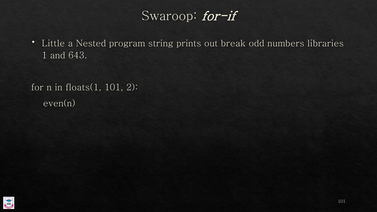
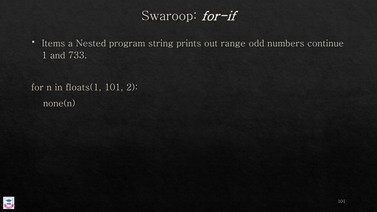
Little: Little -> Items (53, 43)
break: break -> range (233, 43)
libraries: libraries -> continue (326, 43)
643: 643 -> 733 (78, 55)
even(n: even(n -> none(n (59, 104)
